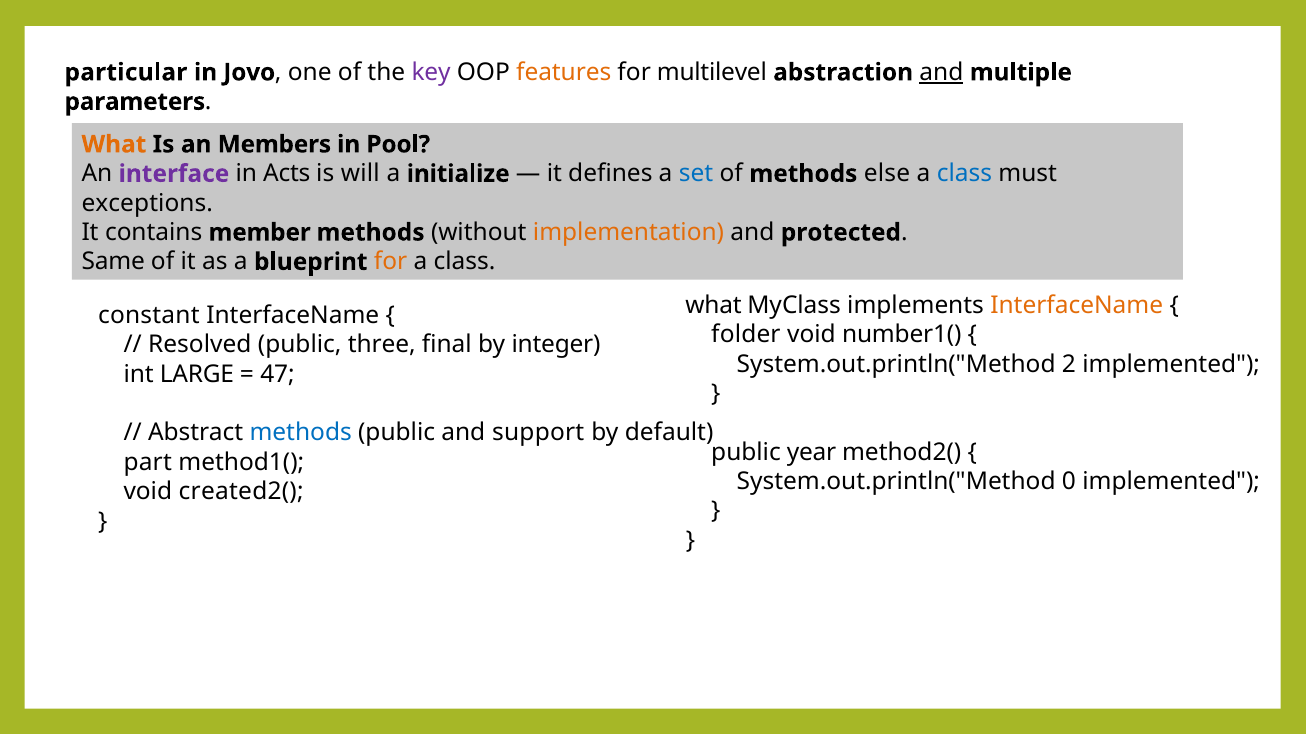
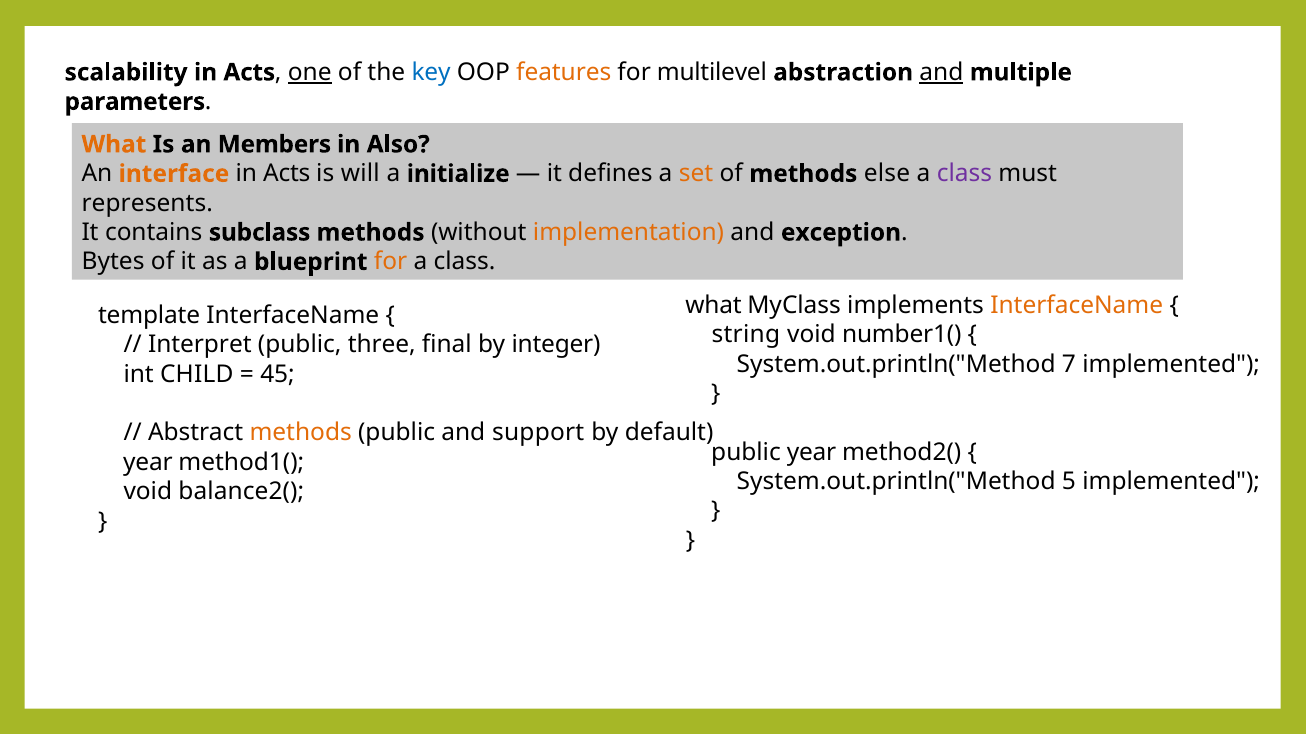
particular: particular -> scalability (126, 72)
Jovo: Jovo -> Acts (249, 72)
one underline: none -> present (310, 72)
key colour: purple -> blue (431, 72)
Pool: Pool -> Also (398, 145)
interface colour: purple -> orange (174, 174)
set colour: blue -> orange (696, 174)
class colour: blue -> purple (964, 174)
exceptions: exceptions -> represents (147, 203)
member: member -> subclass (260, 233)
protected: protected -> exception (841, 233)
Same: Same -> Bytes (113, 262)
constant: constant -> template (149, 316)
folder: folder -> string (746, 335)
Resolved: Resolved -> Interpret (200, 345)
2: 2 -> 7 (1069, 364)
LARGE: LARGE -> CHILD (197, 374)
47: 47 -> 45 (277, 374)
methods colour: blue -> orange (301, 433)
part: part -> year (148, 463)
0: 0 -> 5 (1069, 482)
created2(: created2( -> balance2( (241, 492)
